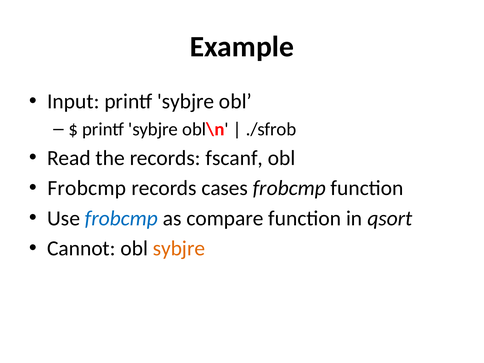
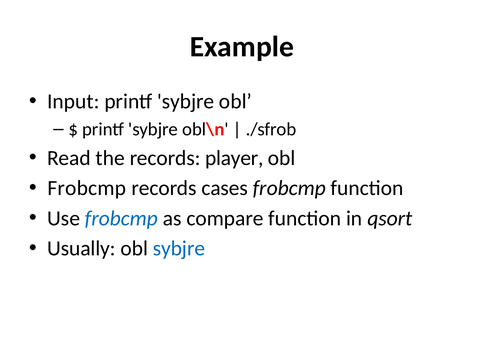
fscanf: fscanf -> player (234, 158)
Cannot: Cannot -> Usually (81, 248)
sybjre colour: orange -> blue (179, 248)
